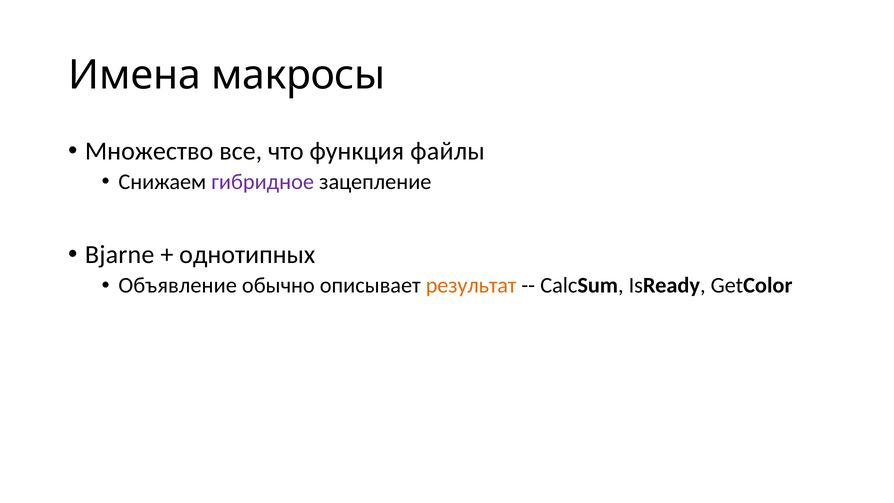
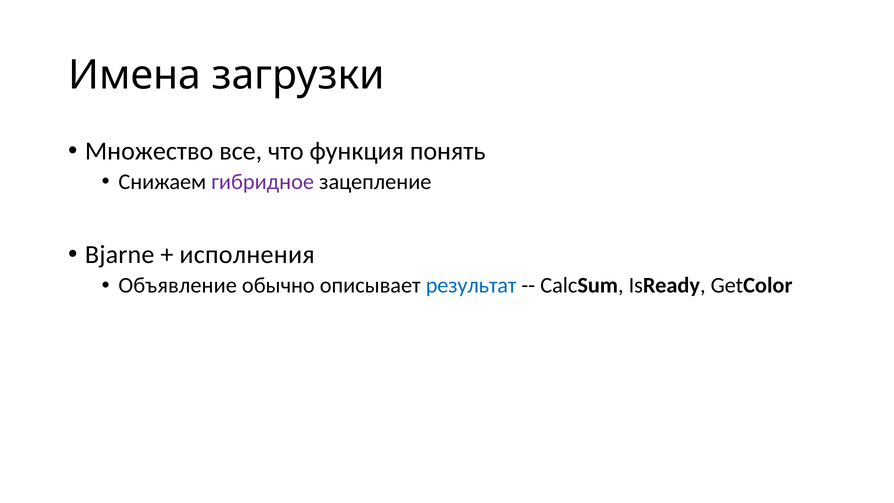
макросы: макросы -> загрузки (298, 75)
файлы: файлы -> понять (448, 151)
однотипных: однотипных -> исполнения (247, 255)
результат colour: orange -> blue (471, 286)
